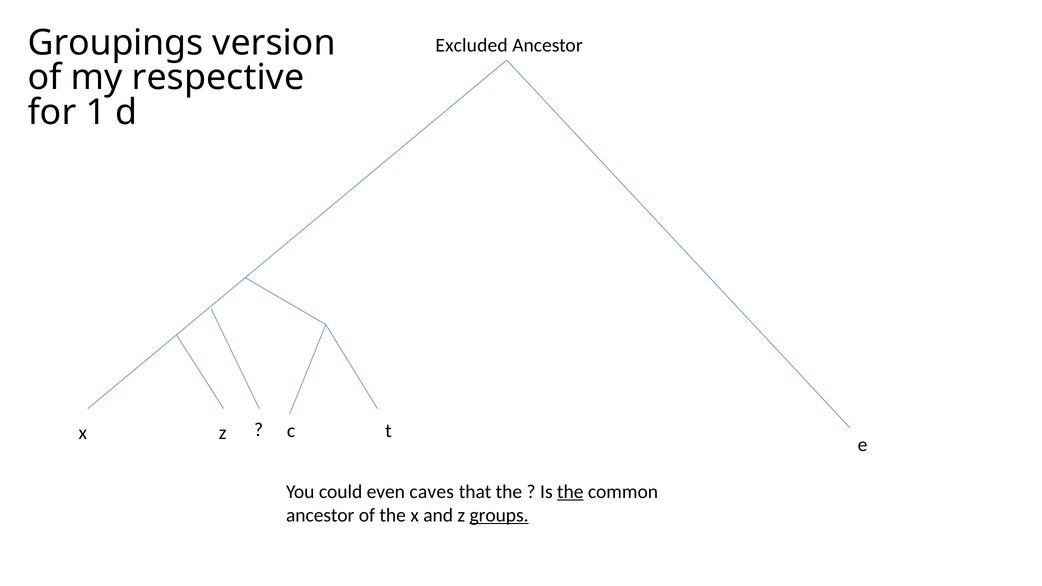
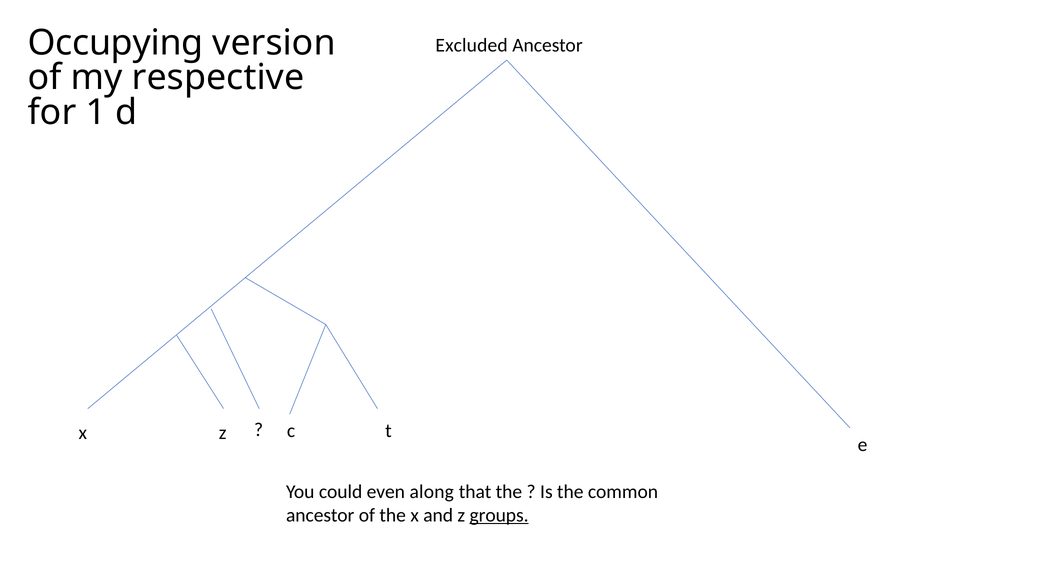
Groupings: Groupings -> Occupying (116, 43)
caves: caves -> along (432, 492)
the underline: present -> none (570, 492)
